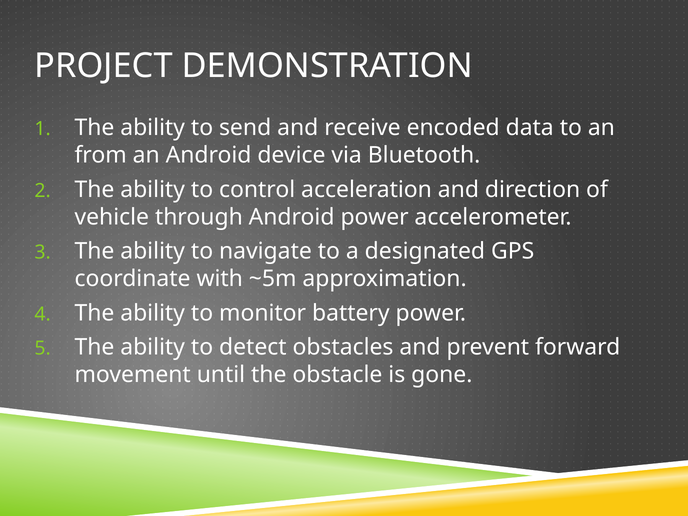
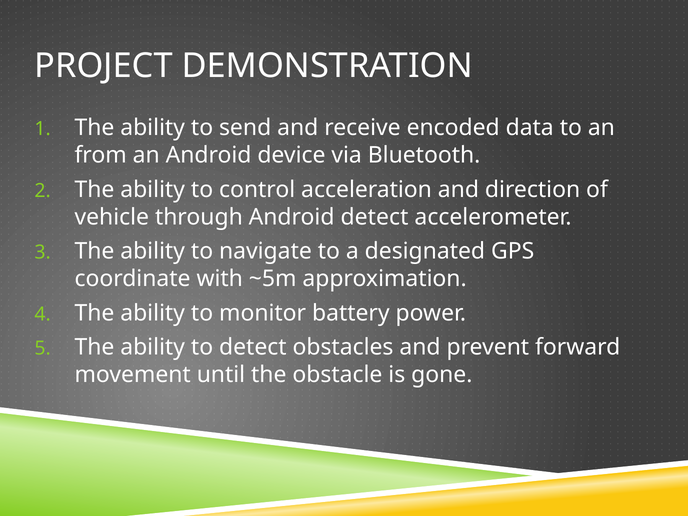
Android power: power -> detect (375, 217)
